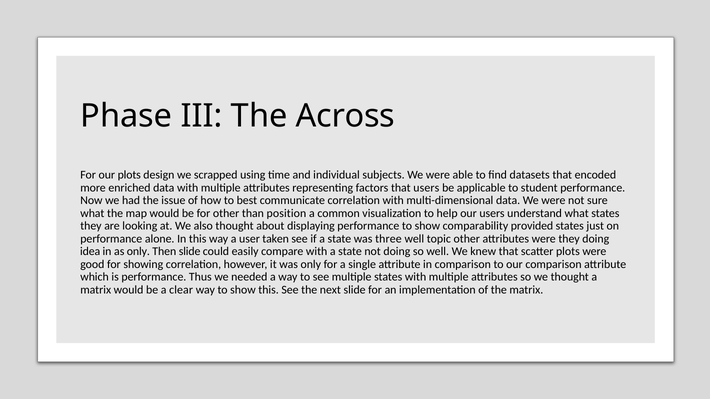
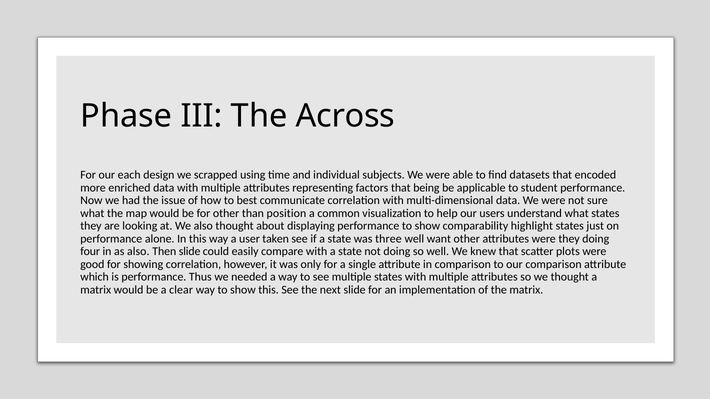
our plots: plots -> each (129, 175)
that users: users -> being (426, 188)
provided: provided -> highlight (532, 226)
topic: topic -> want (439, 239)
idea: idea -> four (90, 252)
as only: only -> also (138, 252)
